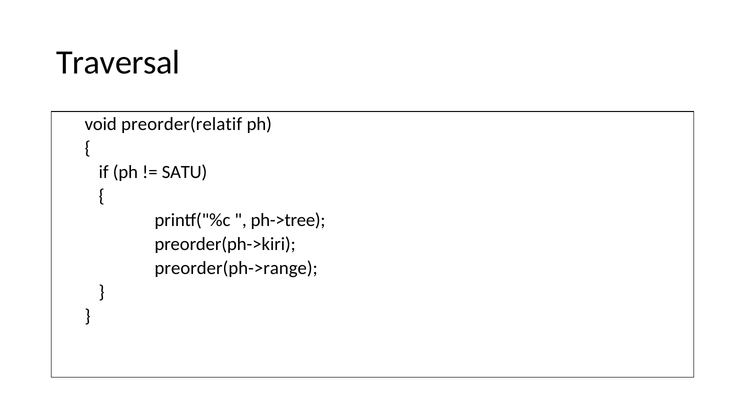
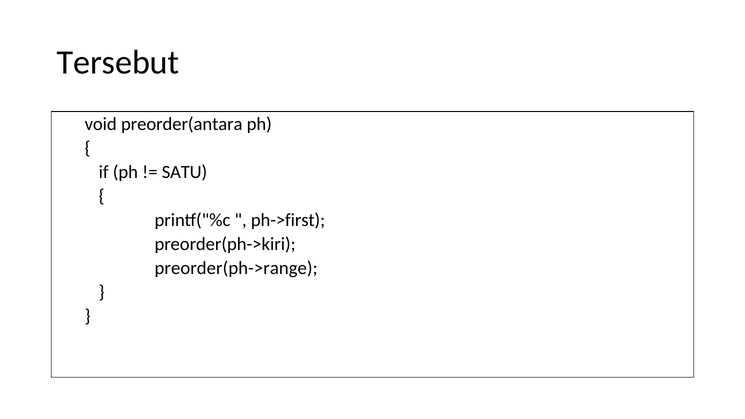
Traversal: Traversal -> Tersebut (118, 63)
preorder(relatif: preorder(relatif -> preorder(antara (182, 124)
ph->tree: ph->tree -> ph->first (288, 220)
